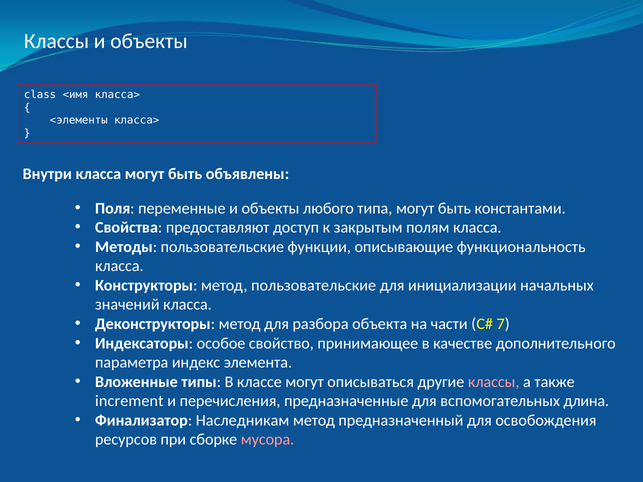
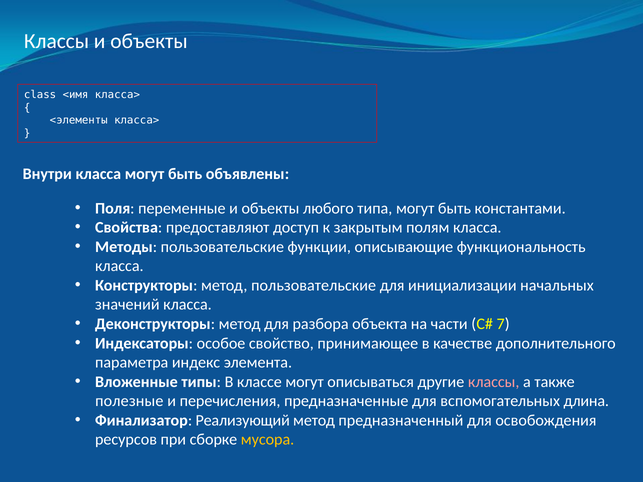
increment: increment -> полезные (129, 401)
Наследникам: Наследникам -> Реализующий (243, 421)
мусора colour: pink -> yellow (268, 440)
